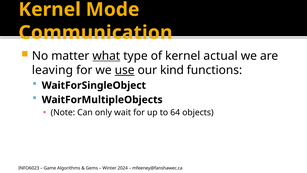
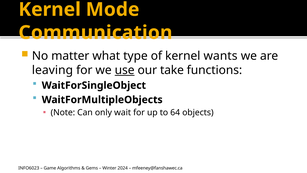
what underline: present -> none (106, 56)
actual: actual -> wants (221, 56)
kind: kind -> take (172, 70)
